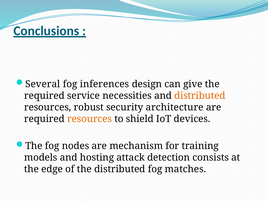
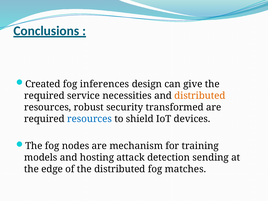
Several: Several -> Created (43, 84)
architecture: architecture -> transformed (175, 107)
resources colour: orange -> blue (90, 119)
consists: consists -> sending (211, 158)
